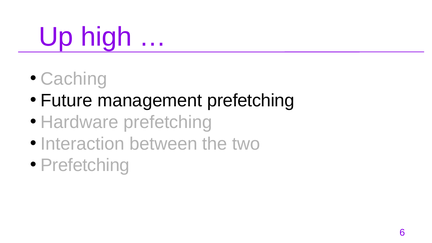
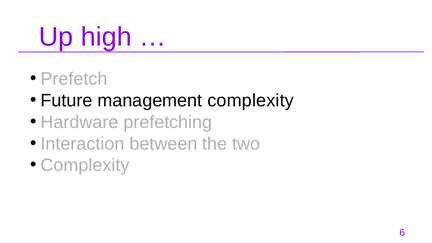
Caching: Caching -> Prefetch (74, 79)
management prefetching: prefetching -> complexity (251, 101)
Prefetching: Prefetching -> Complexity (85, 165)
